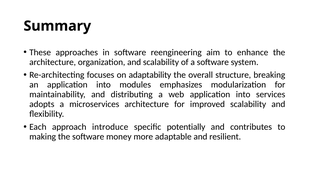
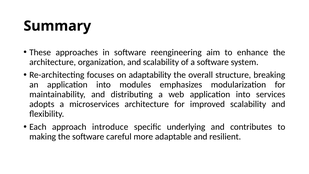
potentially: potentially -> underlying (186, 127)
money: money -> careful (119, 137)
